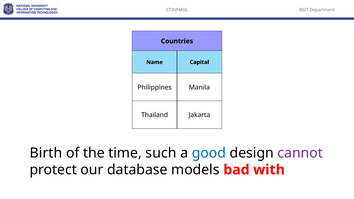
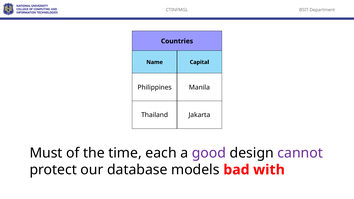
Birth: Birth -> Must (46, 153)
such: such -> each (161, 153)
good colour: blue -> purple (209, 153)
